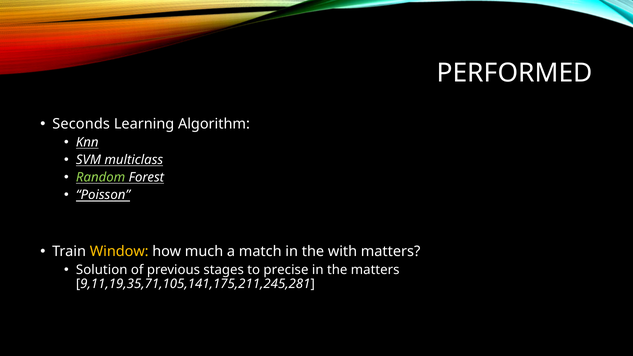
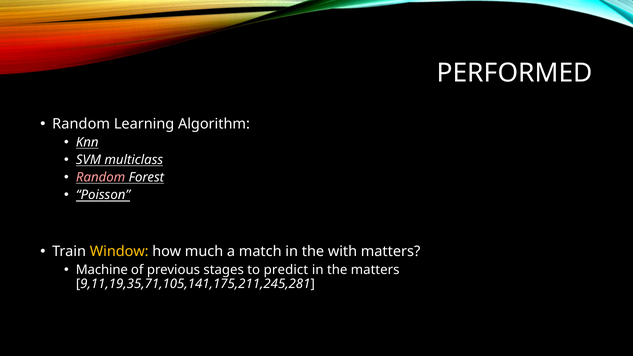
Seconds: Seconds -> Random (81, 124)
Random colour: light green -> pink (101, 177)
Solution: Solution -> Machine (102, 270)
precise: precise -> predict (286, 270)
